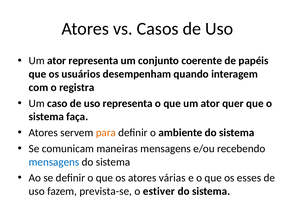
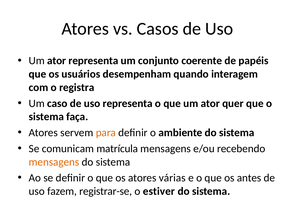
maneiras: maneiras -> matrícula (117, 148)
mensagens colour: blue -> orange (54, 161)
esses: esses -> antes (249, 177)
prevista-se: prevista-se -> registrar-se (106, 191)
